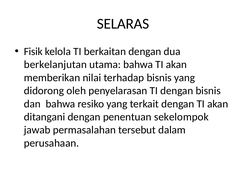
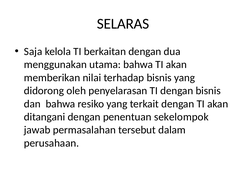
Fisik: Fisik -> Saja (33, 52)
berkelanjutan: berkelanjutan -> menggunakan (55, 65)
